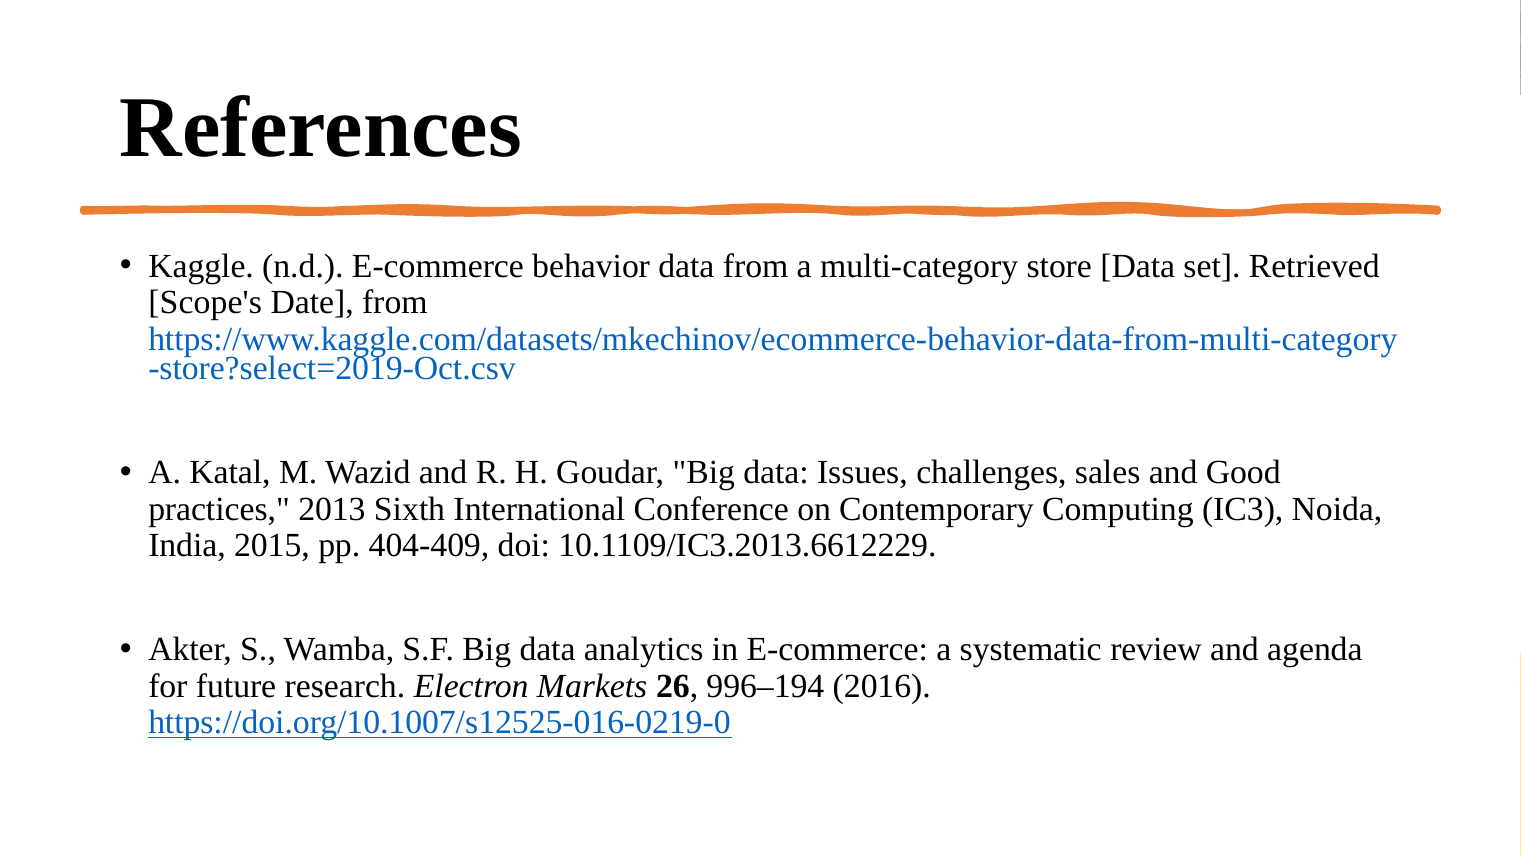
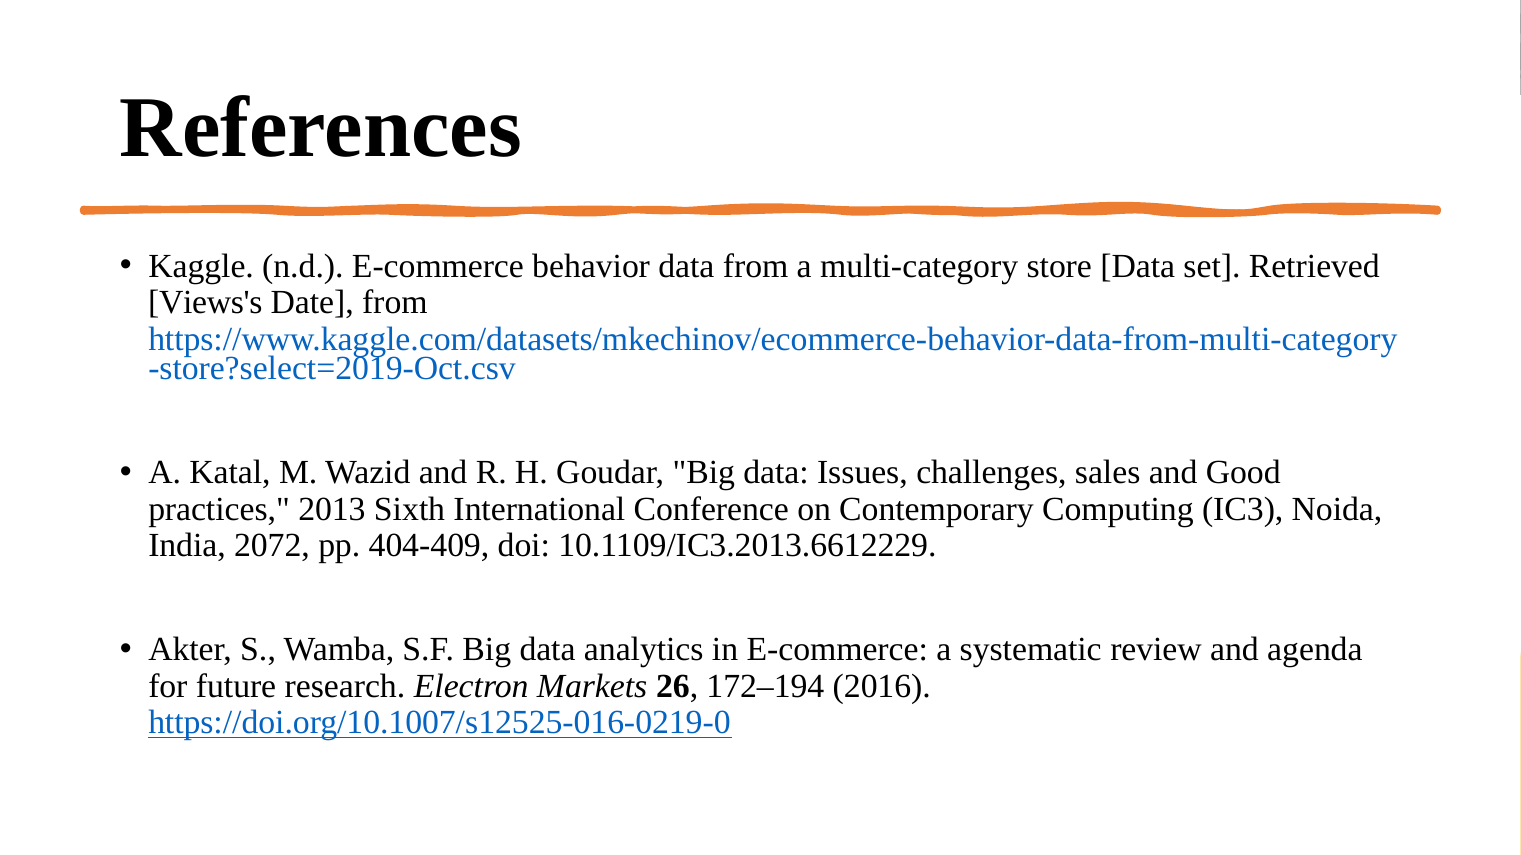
Scope's: Scope's -> Views's (205, 303)
2015: 2015 -> 2072 (272, 546)
996–194: 996–194 -> 172–194 (765, 687)
